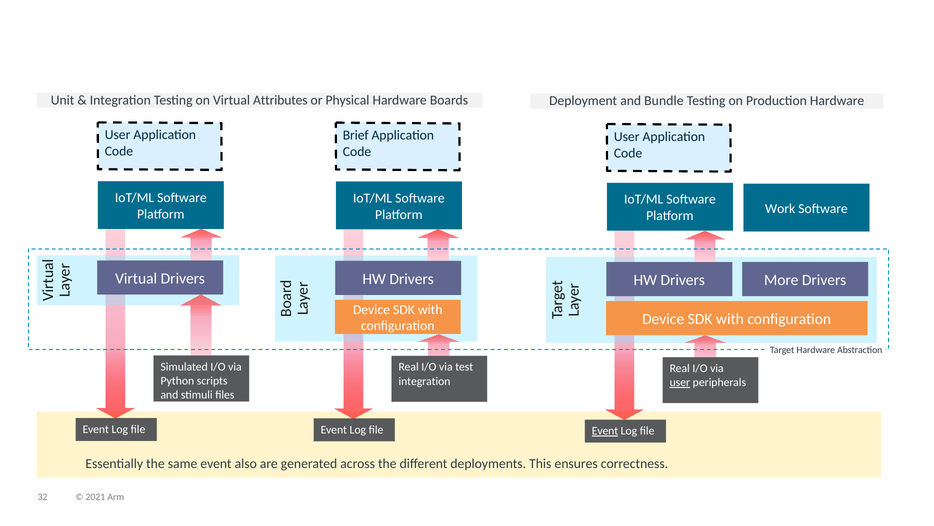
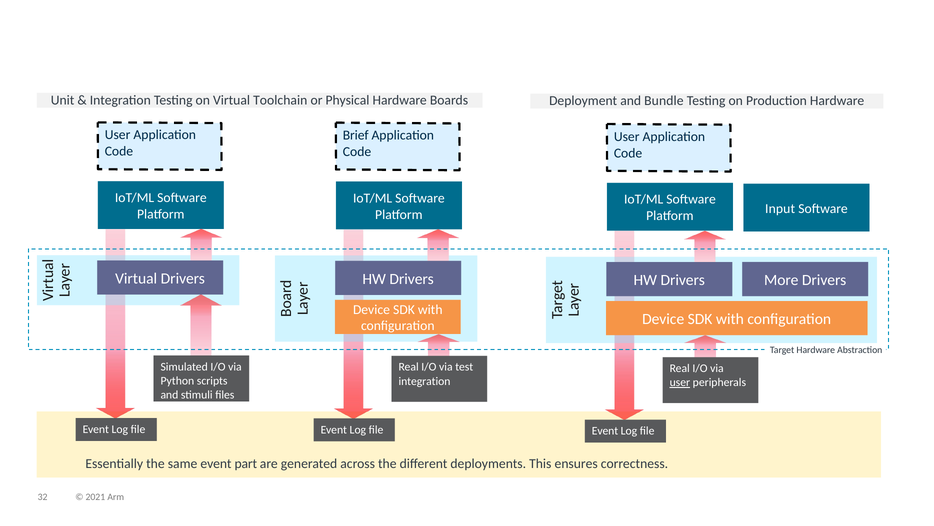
Attributes: Attributes -> Toolchain (280, 100)
Work: Work -> Input (780, 208)
Event underline: present -> none (605, 430)
also: also -> part (246, 463)
